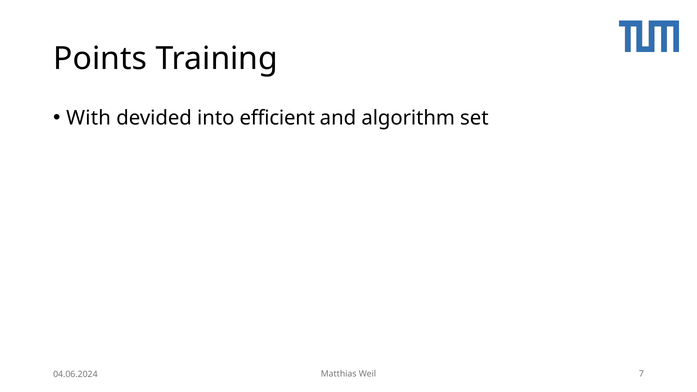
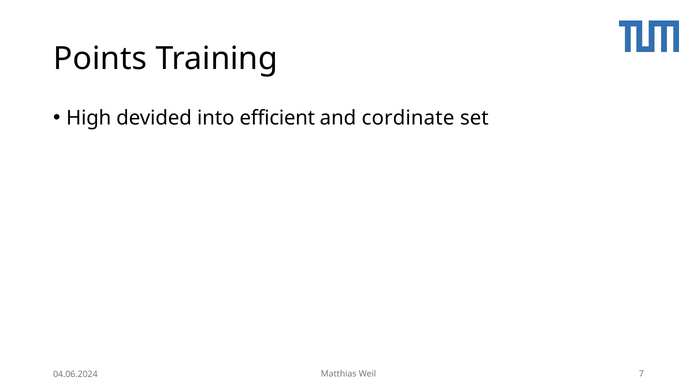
With: With -> High (89, 118)
algorithm: algorithm -> cordinate (408, 118)
